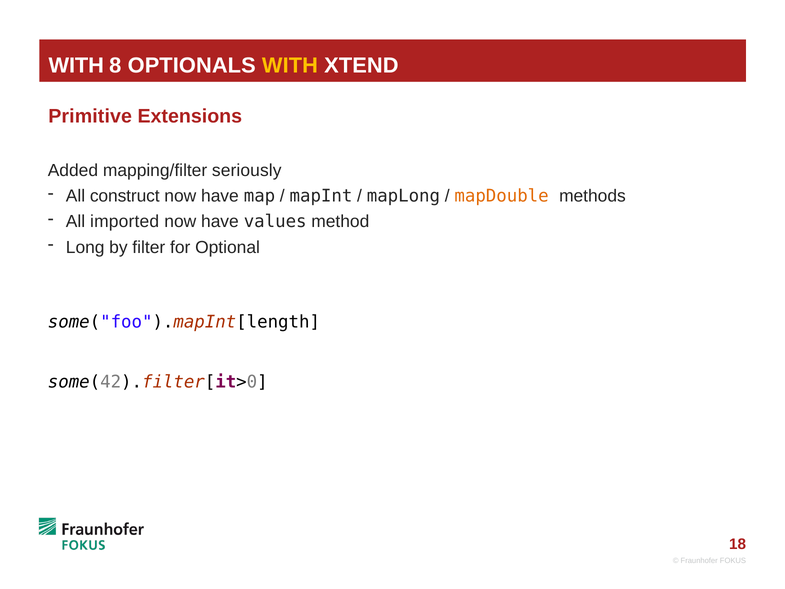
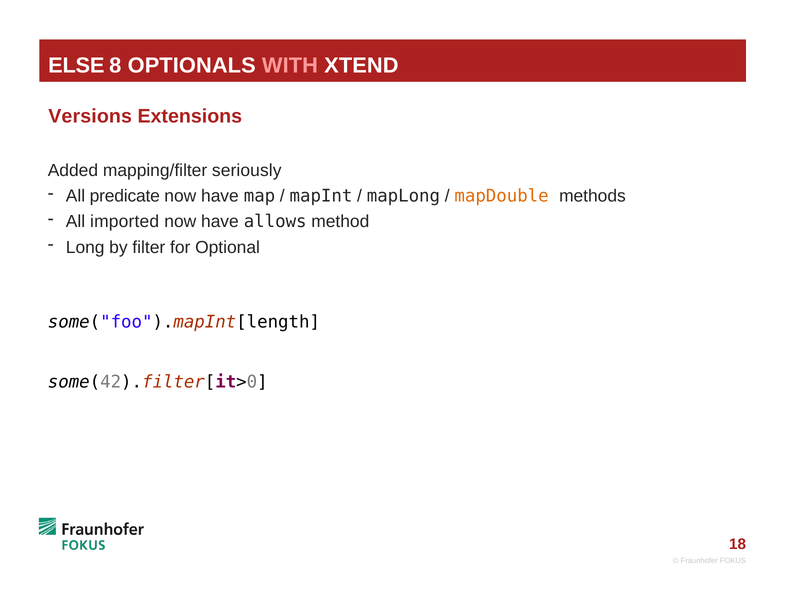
WITH: WITH -> ELSE (76, 65)
WITH colour: yellow -> pink (290, 65)
Primitive: Primitive -> Versions (90, 116)
construct: construct -> predicate (125, 196)
values: values -> allows (275, 222)
